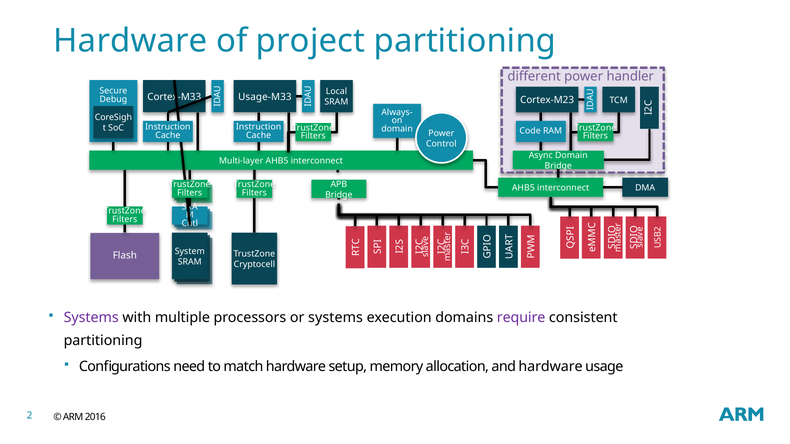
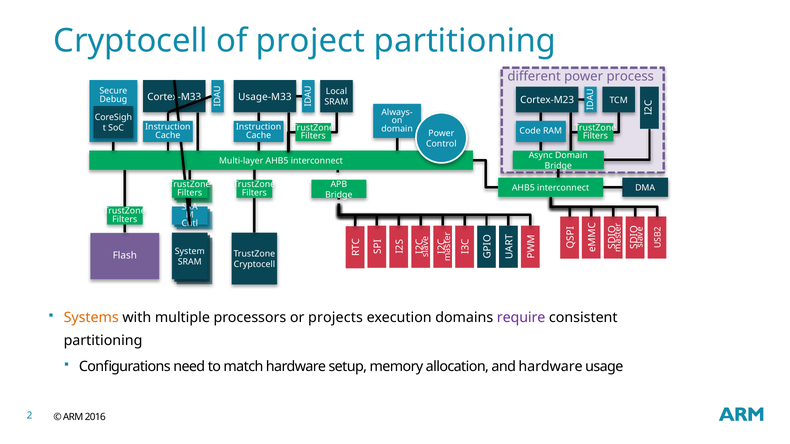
Hardware: Hardware -> Cryptocell (131, 41)
handler: handler -> process (630, 76)
Systems colour: purple -> orange (91, 318)
or systems: systems -> projects (336, 318)
